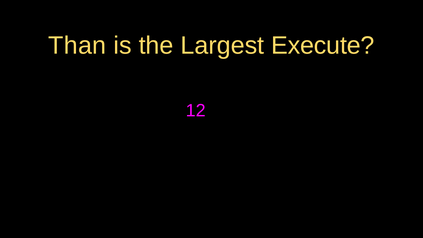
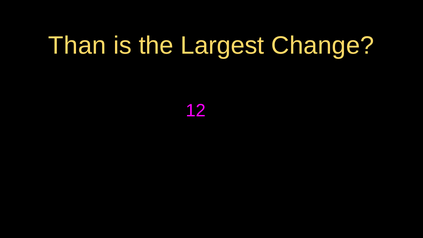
Execute: Execute -> Change (323, 45)
